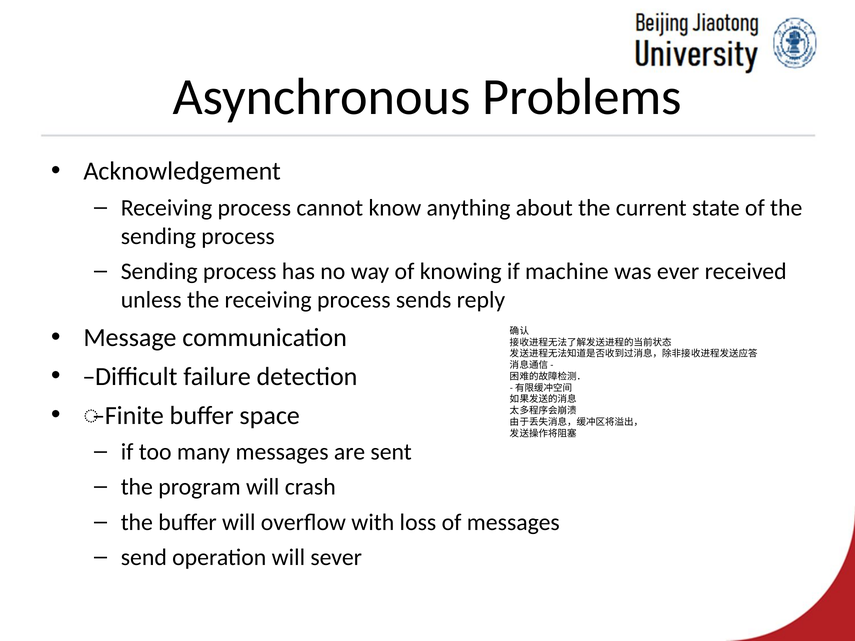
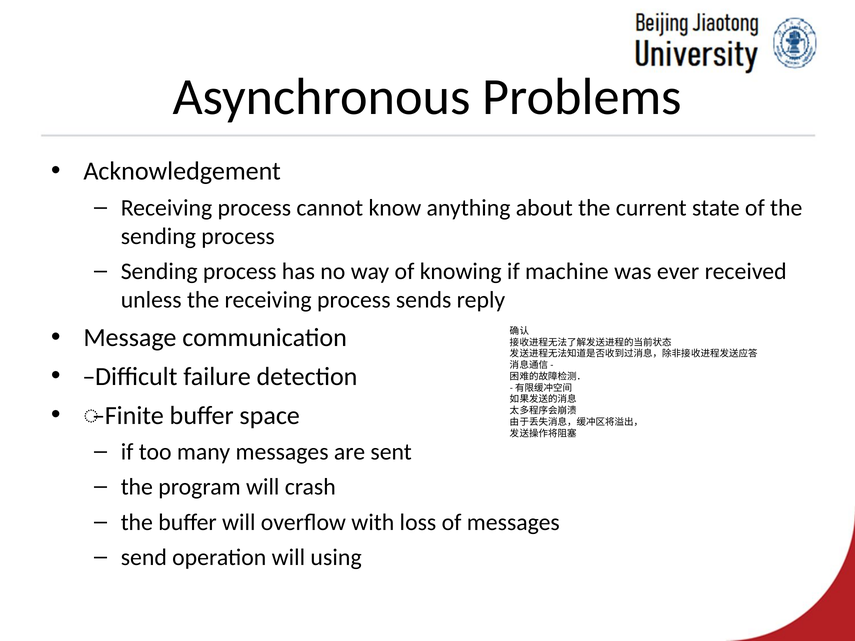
sever: sever -> using (336, 558)
